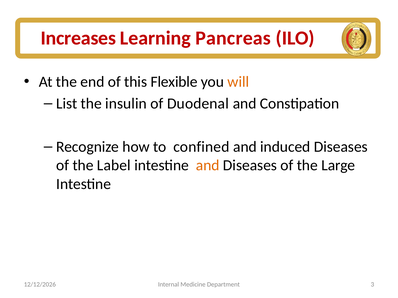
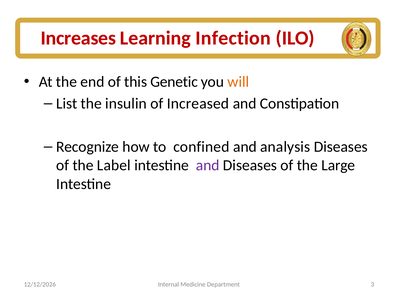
Pancreas: Pancreas -> Infection (233, 38)
Flexible: Flexible -> Genetic (174, 82)
Duodenal: Duodenal -> Increased (198, 104)
induced: induced -> analysis (285, 147)
and colour: orange -> purple (208, 166)
